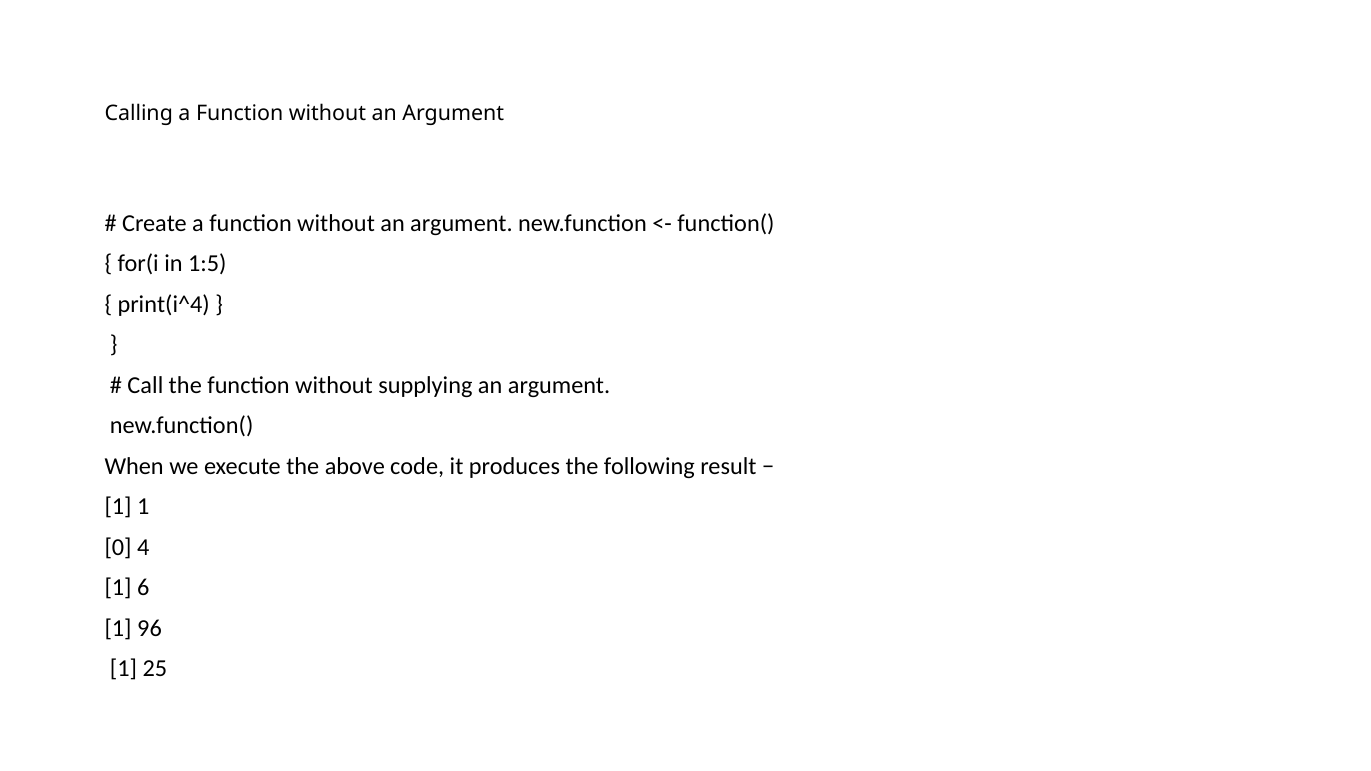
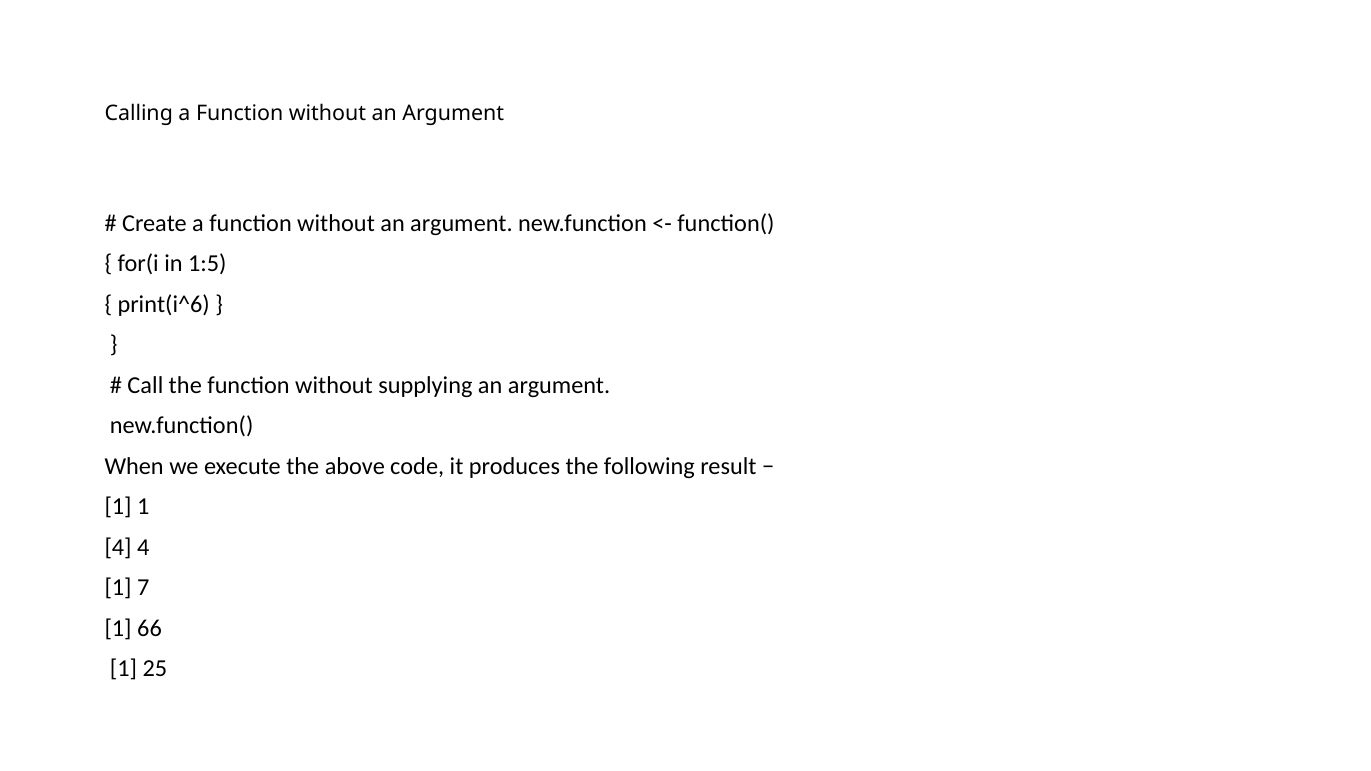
print(i^4: print(i^4 -> print(i^6 (164, 304)
0: 0 -> 4 (118, 548)
6: 6 -> 7 (143, 588)
96: 96 -> 66 (150, 629)
